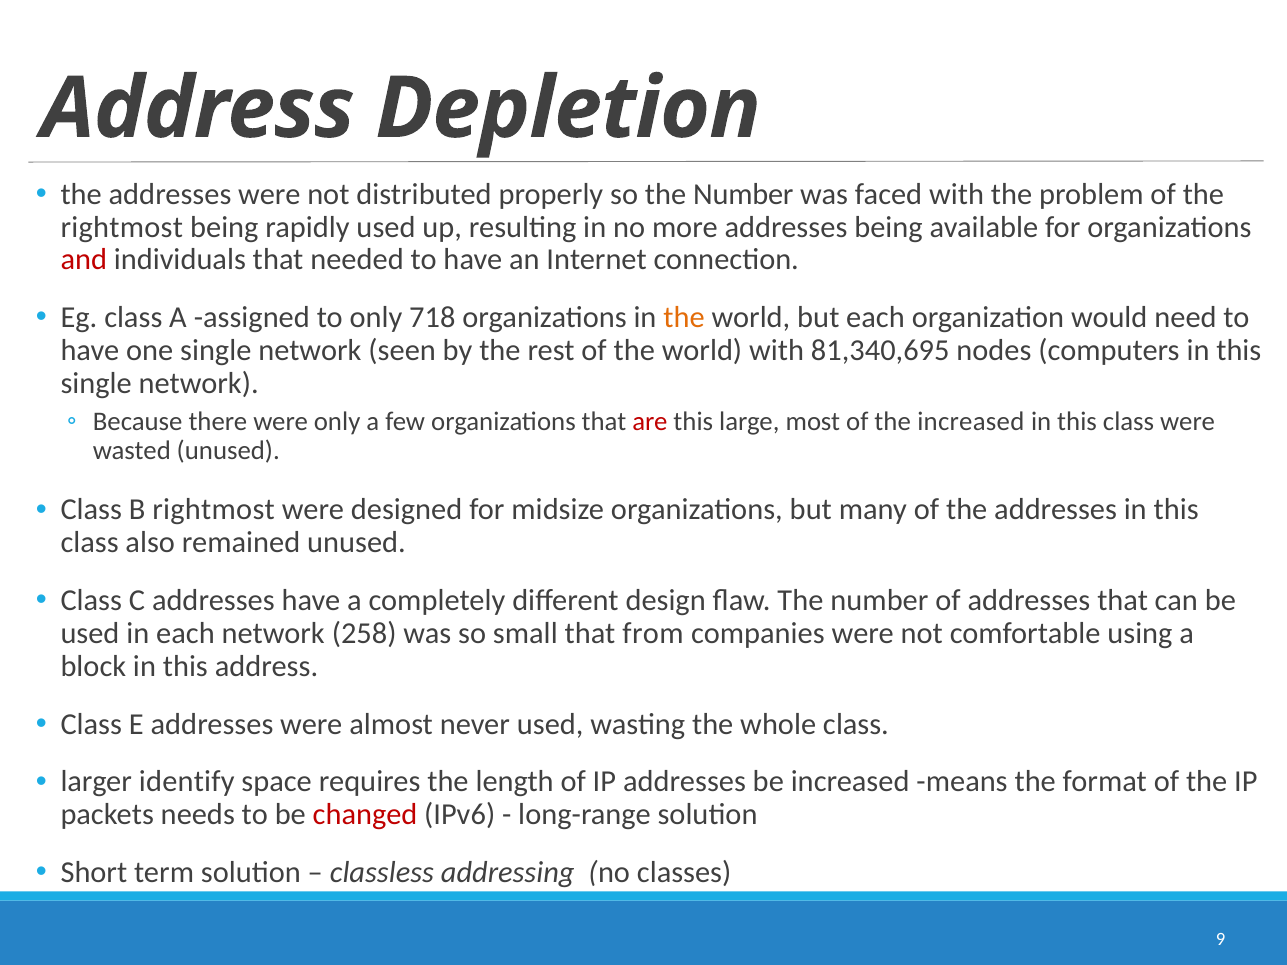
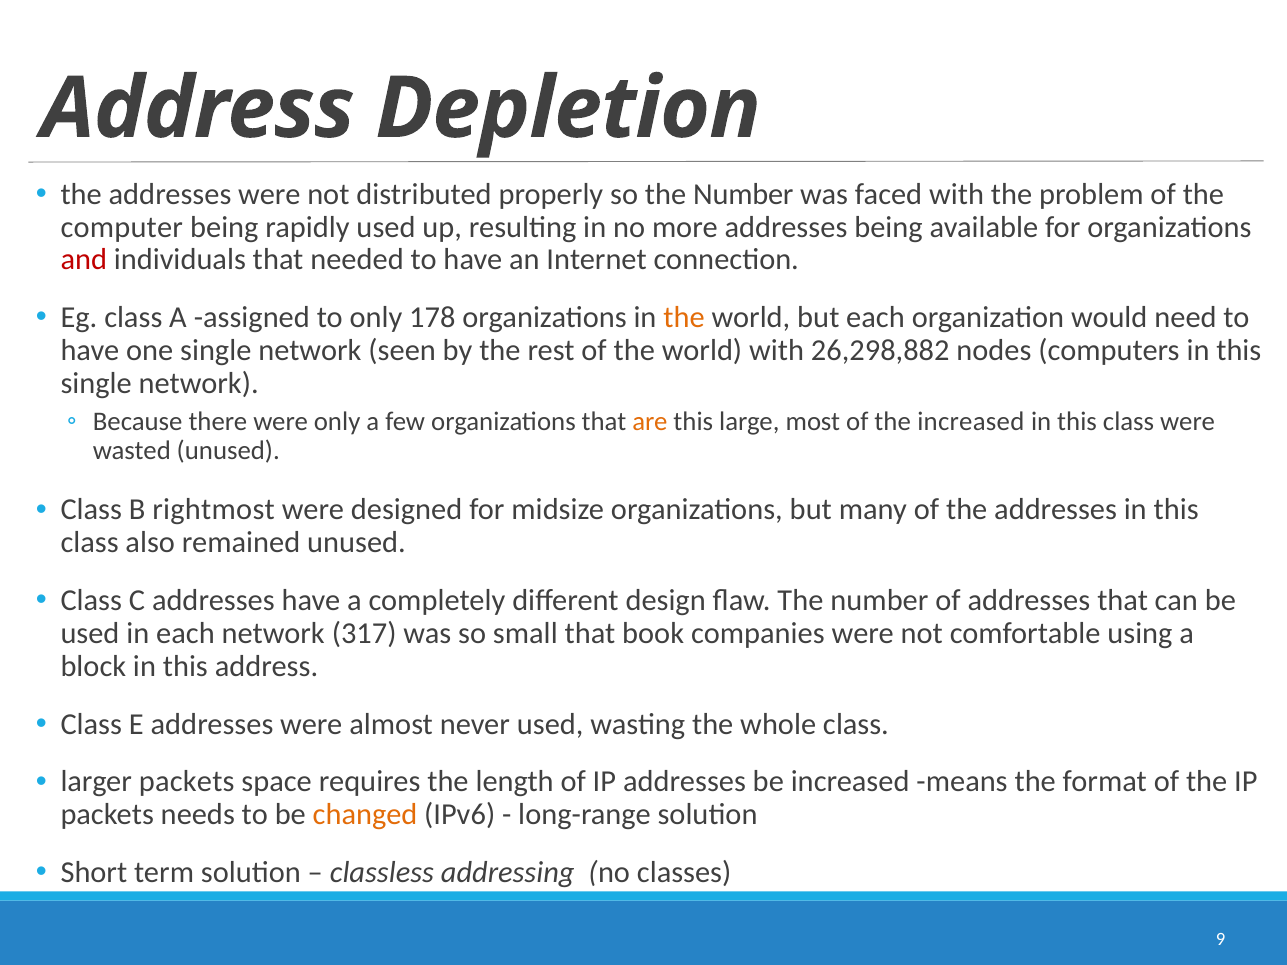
rightmost: rightmost -> computer (122, 227)
718: 718 -> 178 (432, 318)
81,340,695: 81,340,695 -> 26,298,882 (880, 351)
are colour: red -> orange (650, 422)
258: 258 -> 317 (364, 634)
from: from -> book (653, 634)
larger identify: identify -> packets (187, 782)
changed colour: red -> orange (365, 815)
